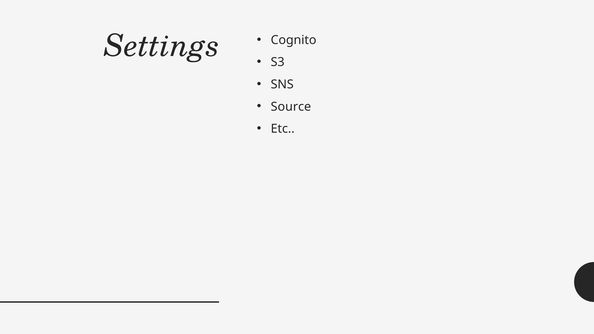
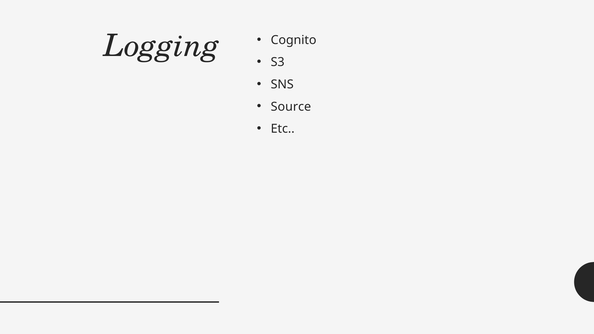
Settings: Settings -> Logging (162, 46)
